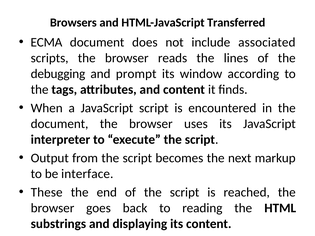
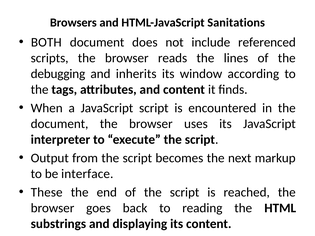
Transferred: Transferred -> Sanitations (236, 23)
ECMA: ECMA -> BOTH (46, 42)
associated: associated -> referenced (267, 42)
prompt: prompt -> inherits (136, 74)
